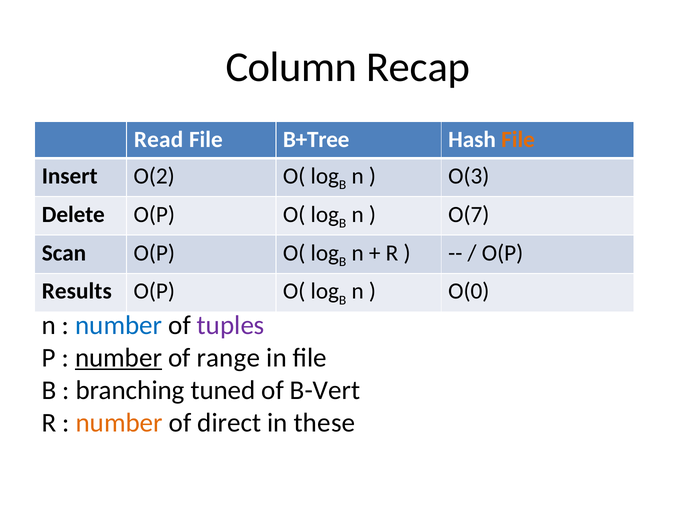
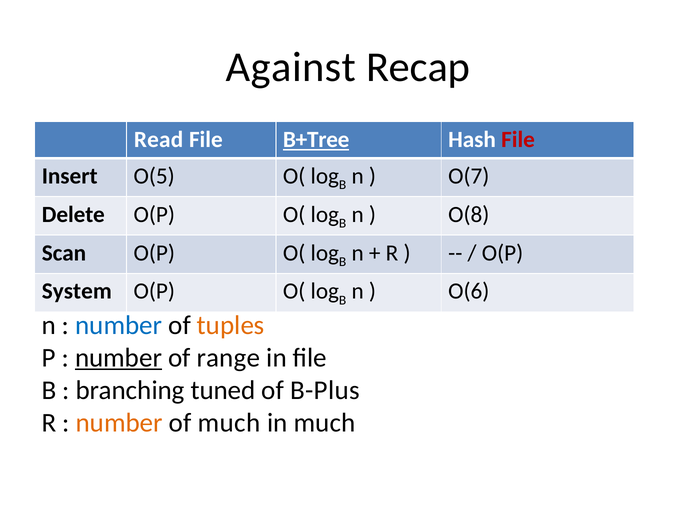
Column: Column -> Against (291, 67)
B+Tree underline: none -> present (316, 140)
File colour: orange -> red (518, 140)
O(2: O(2 -> O(5 (154, 176)
O(3: O(3 -> O(7 (469, 176)
O(7: O(7 -> O(8 (469, 214)
Results: Results -> System (77, 291)
O(0: O(0 -> O(6 (469, 291)
tuples colour: purple -> orange (231, 325)
B-Vert: B-Vert -> B-Plus (325, 390)
of direct: direct -> much (229, 423)
in these: these -> much (325, 423)
